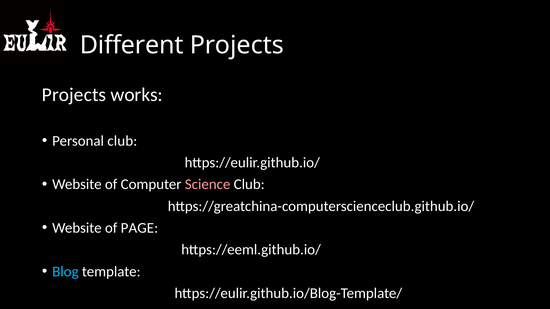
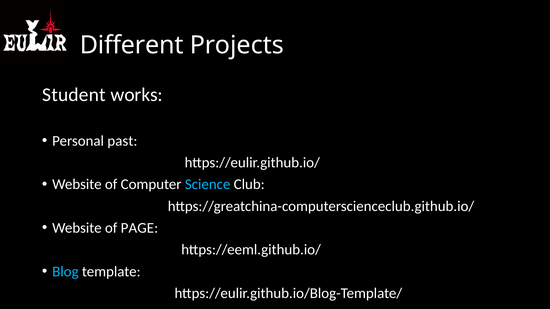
Projects: Projects -> Student (74, 95)
Personal club: club -> past (122, 141)
Science colour: pink -> light blue (208, 185)
